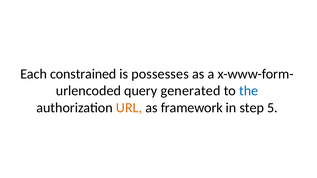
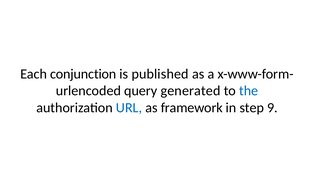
constrained: constrained -> conjunction (83, 74)
possesses: possesses -> published (160, 74)
URL colour: orange -> blue (129, 108)
5: 5 -> 9 (272, 108)
